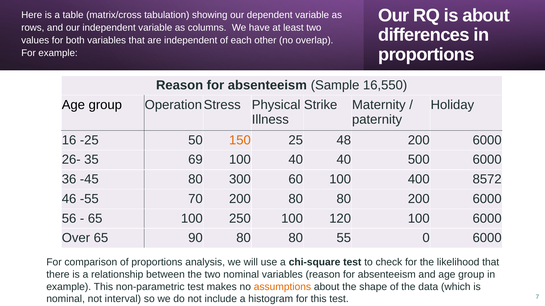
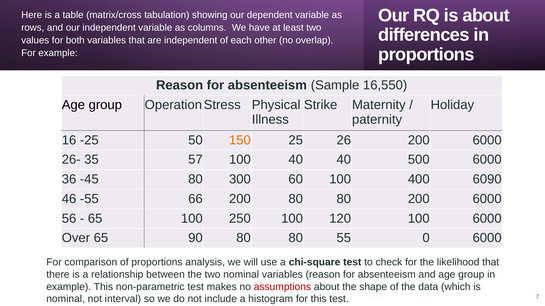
48: 48 -> 26 (344, 140)
69: 69 -> 57 (195, 160)
8572: 8572 -> 6090 (487, 180)
70: 70 -> 66 (195, 199)
assumptions colour: orange -> red (282, 287)
